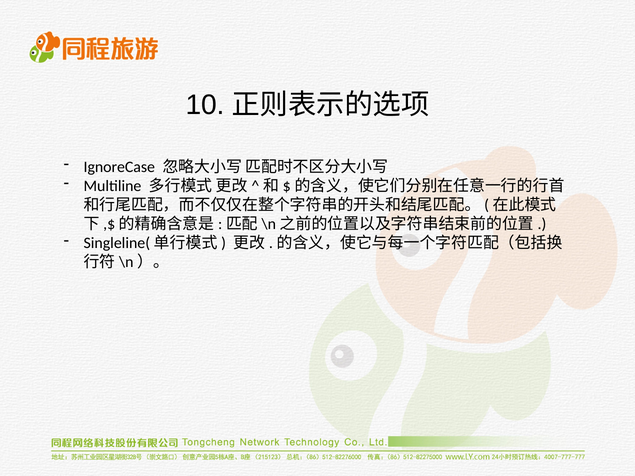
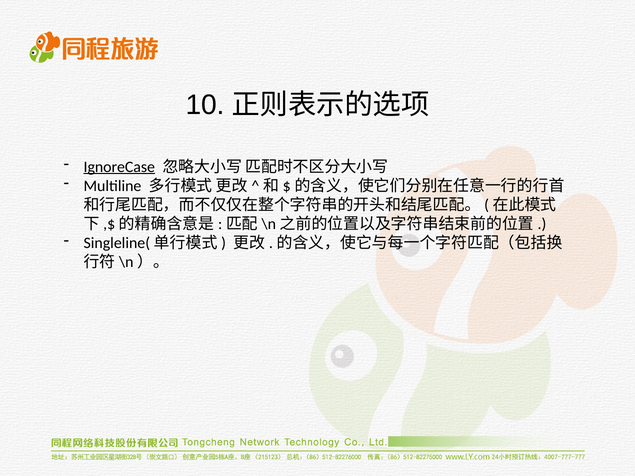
IgnoreCase underline: none -> present (119, 167)
